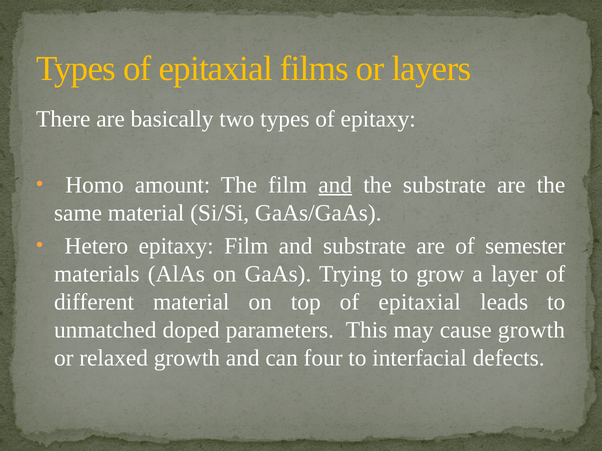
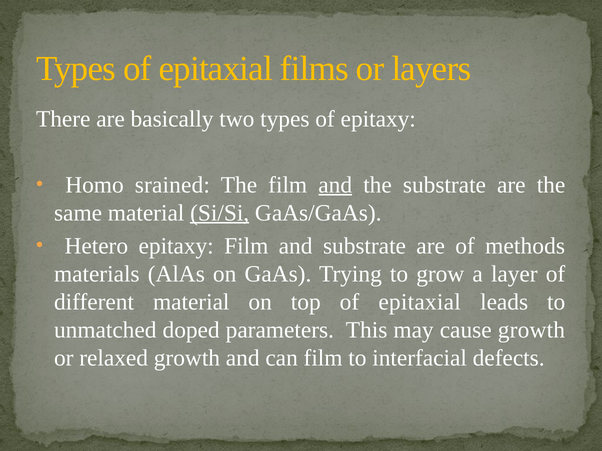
amount: amount -> srained (172, 185)
Si/Si underline: none -> present (220, 213)
semester: semester -> methods (525, 246)
can four: four -> film (323, 358)
